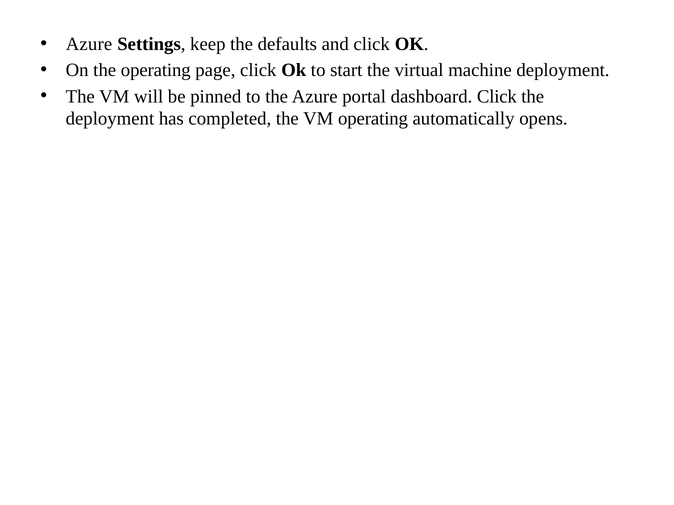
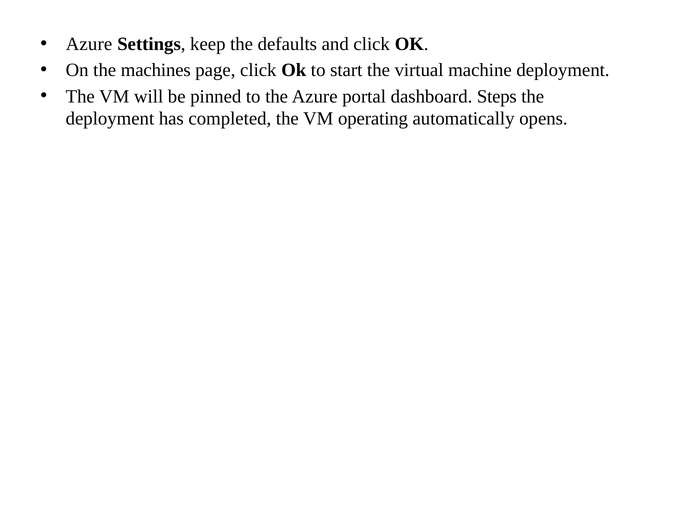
the operating: operating -> machines (156, 70)
dashboard Click: Click -> Steps (497, 96)
